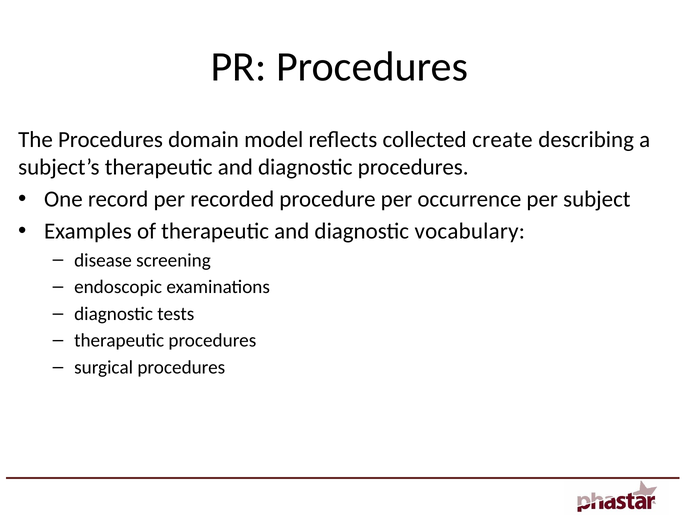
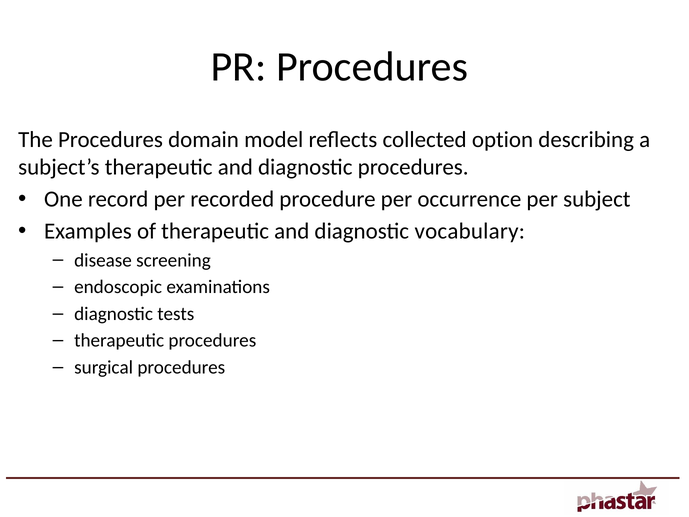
create: create -> option (503, 139)
